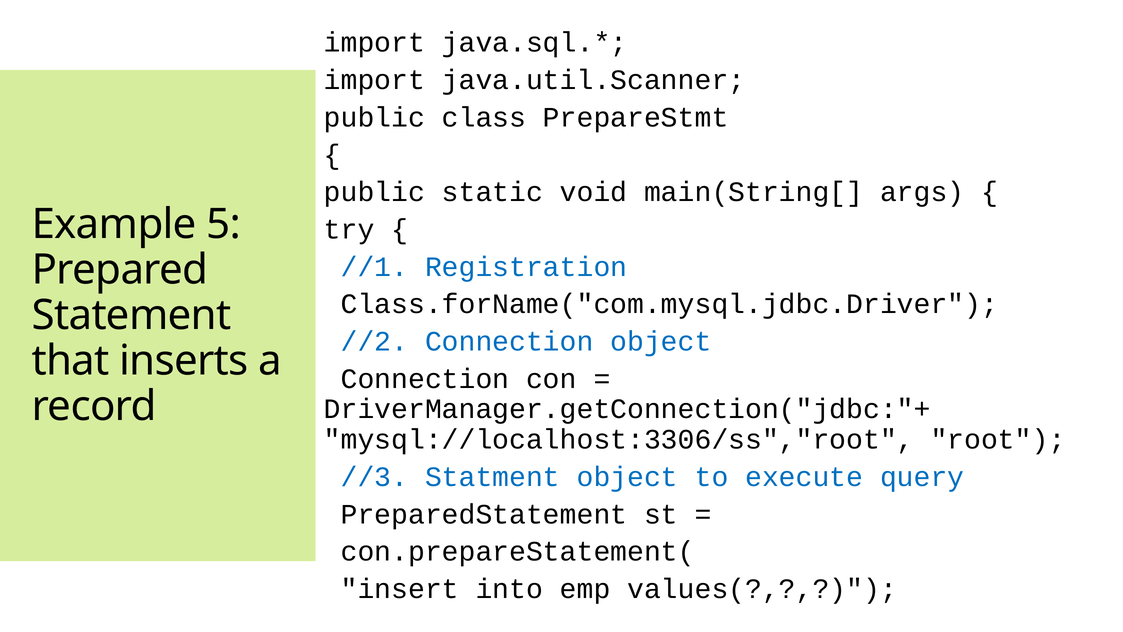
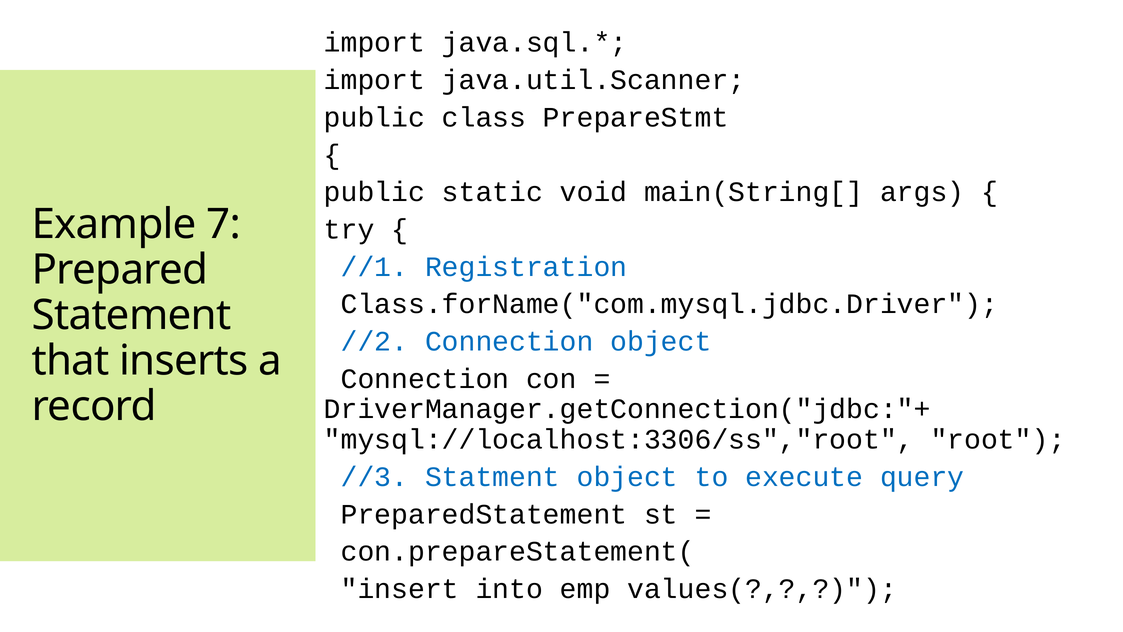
5: 5 -> 7 (224, 224)
